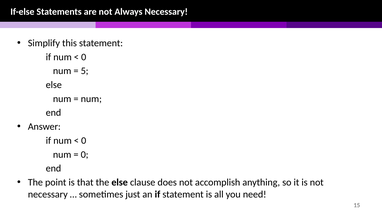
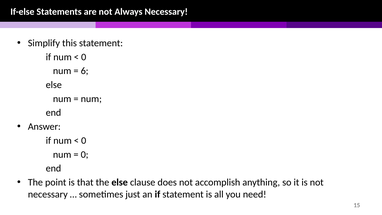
5: 5 -> 6 (85, 71)
